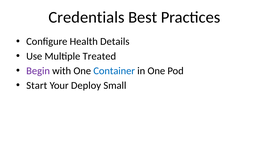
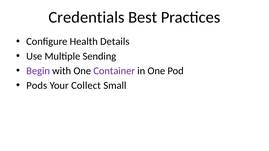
Treated: Treated -> Sending (99, 56)
Container colour: blue -> purple (114, 71)
Start: Start -> Pods (37, 86)
Deploy: Deploy -> Collect (86, 86)
